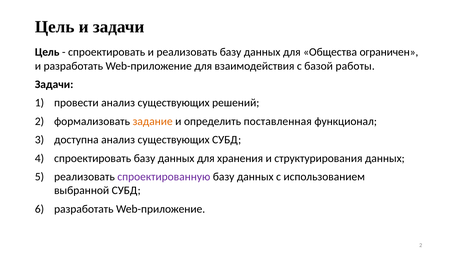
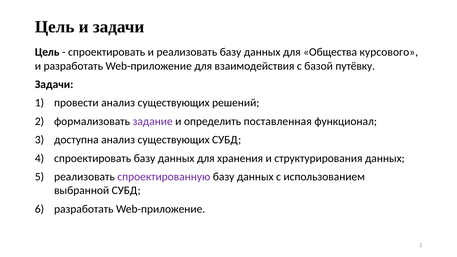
ограничен: ограничен -> курсового (389, 52)
работы: работы -> путёвку (355, 66)
задание colour: orange -> purple (153, 121)
